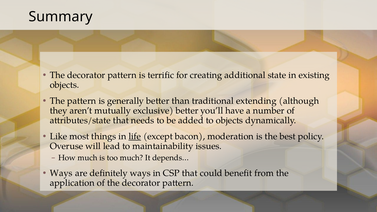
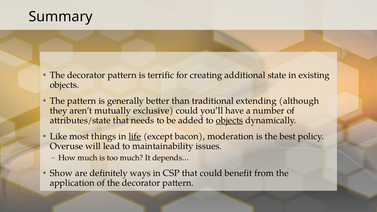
exclusive better: better -> could (187, 111)
objects underline: none -> present (229, 121)
Ways: Ways -> Show (61, 173)
